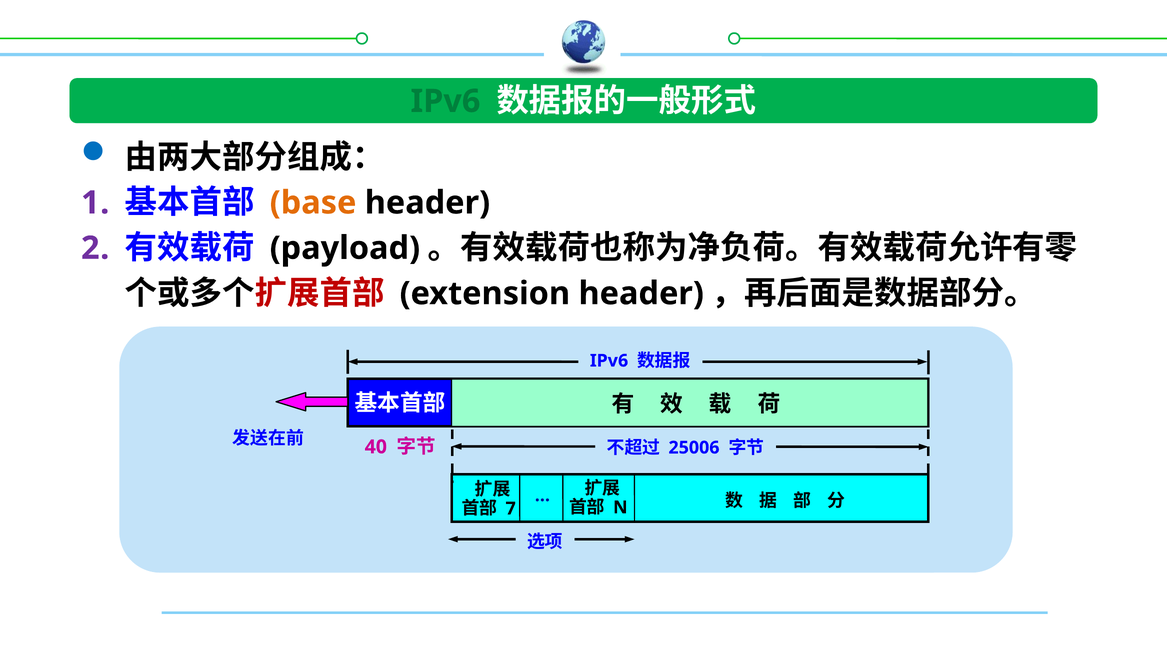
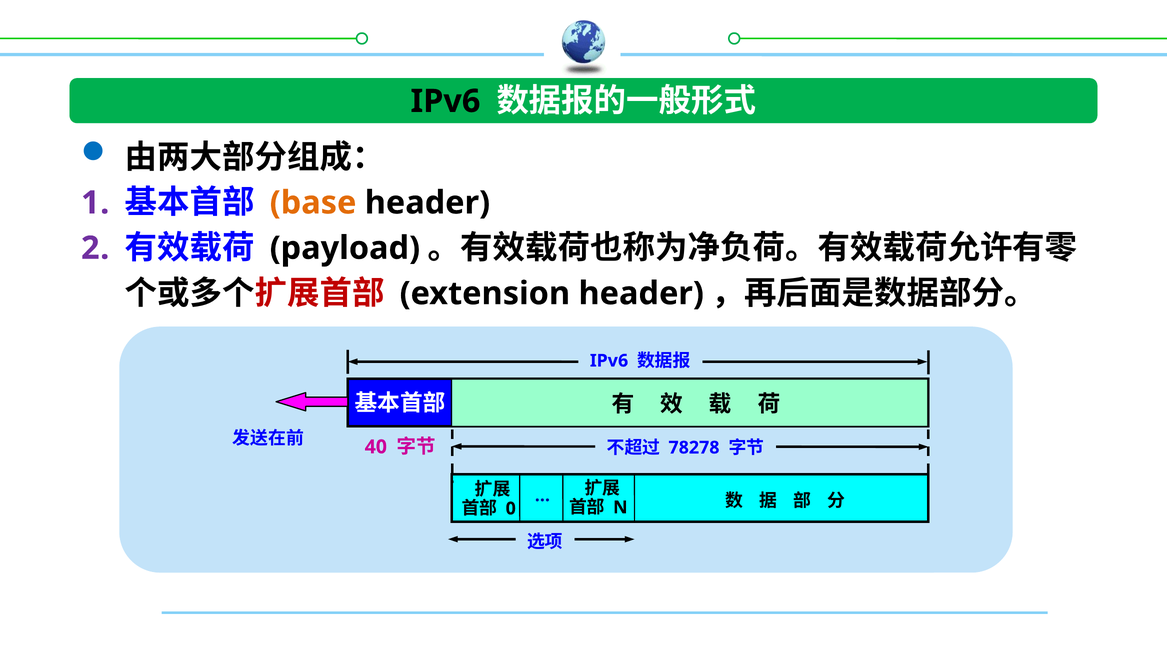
IPv6 colour: green -> black (446, 101)
25006: 25006 -> 78278 (694, 448)
7: 7 -> 0 (511, 509)
